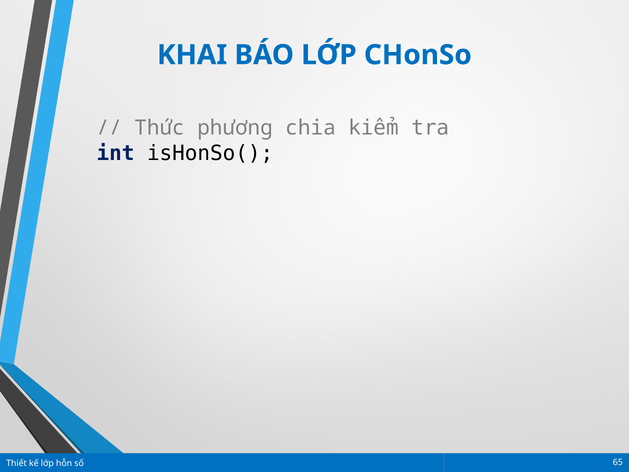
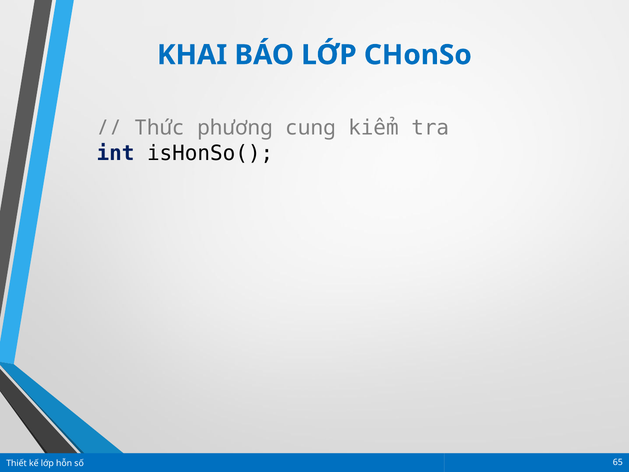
chia: chia -> cung (311, 128)
